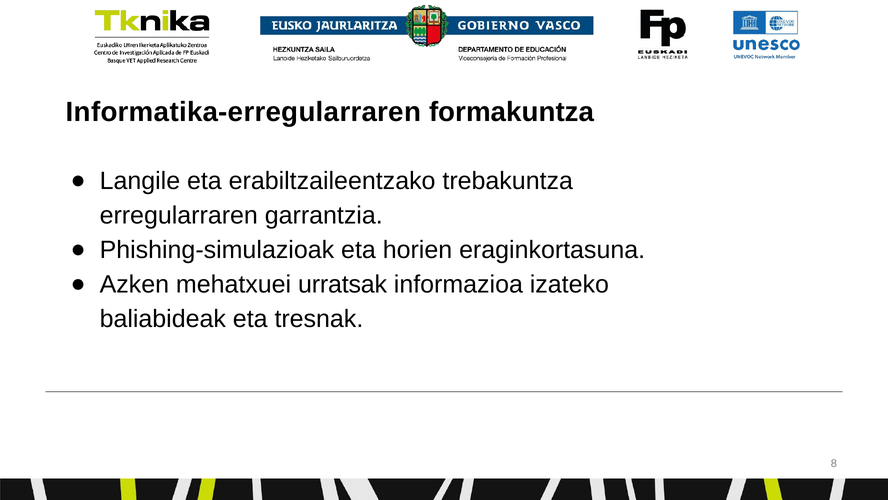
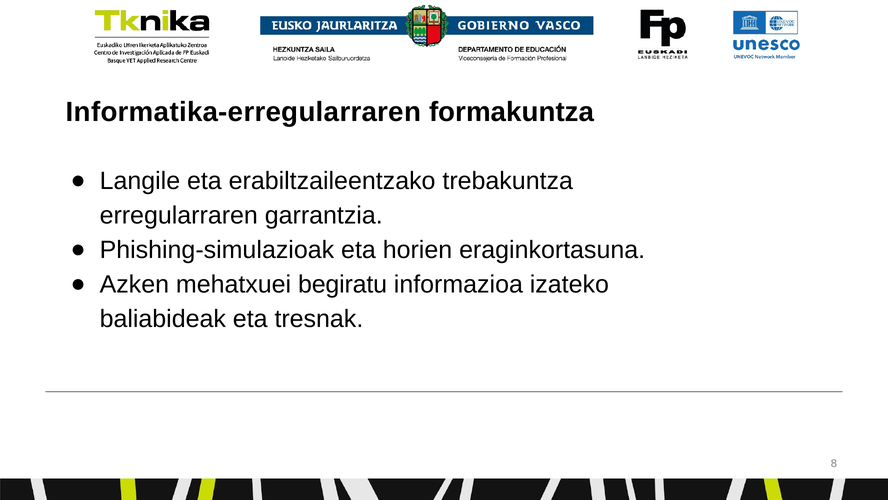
urratsak: urratsak -> begiratu (343, 284)
